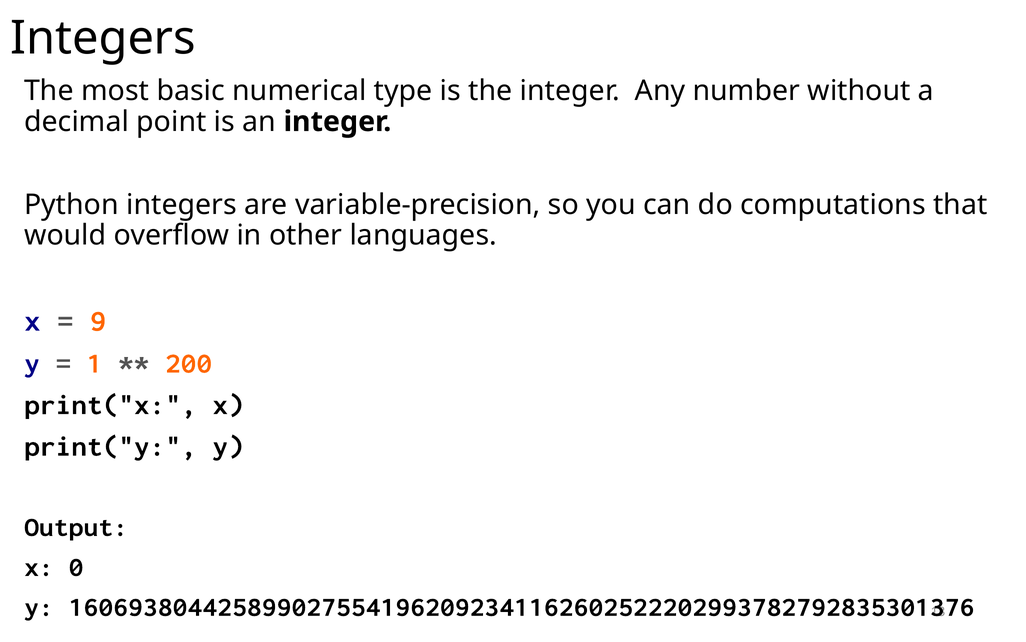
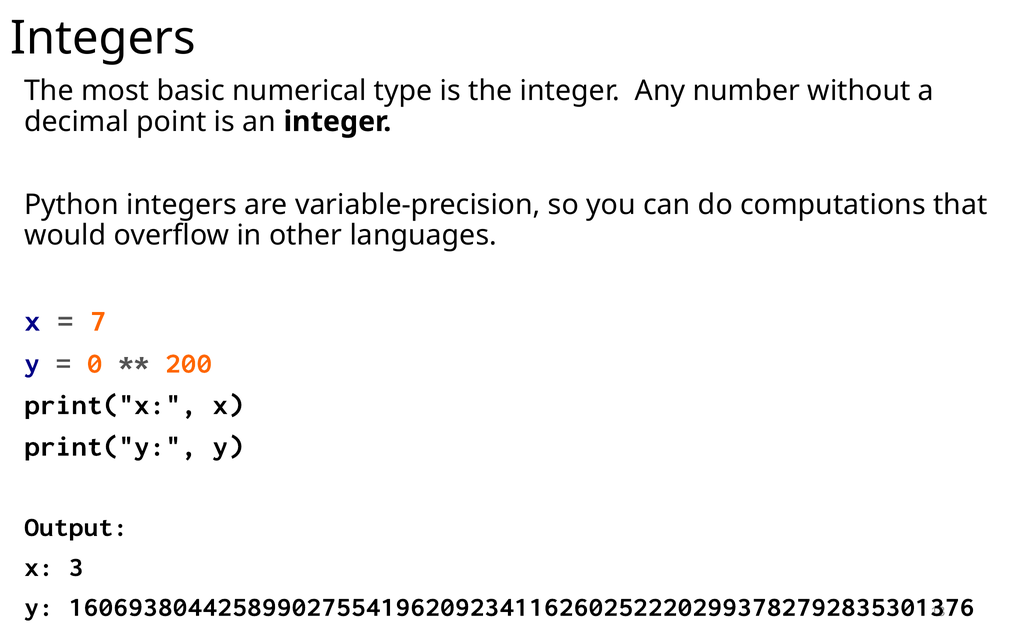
9: 9 -> 7 (98, 320)
1: 1 -> 0 (95, 363)
0: 0 -> 3 (76, 566)
